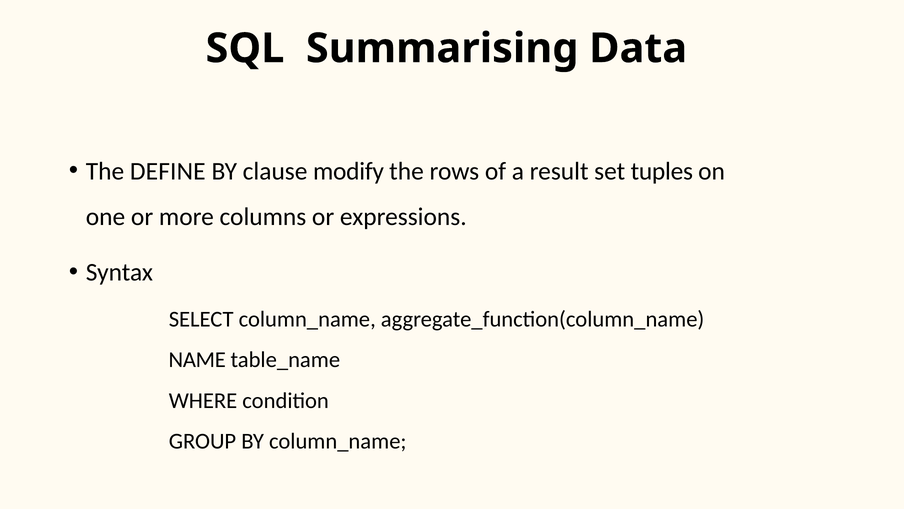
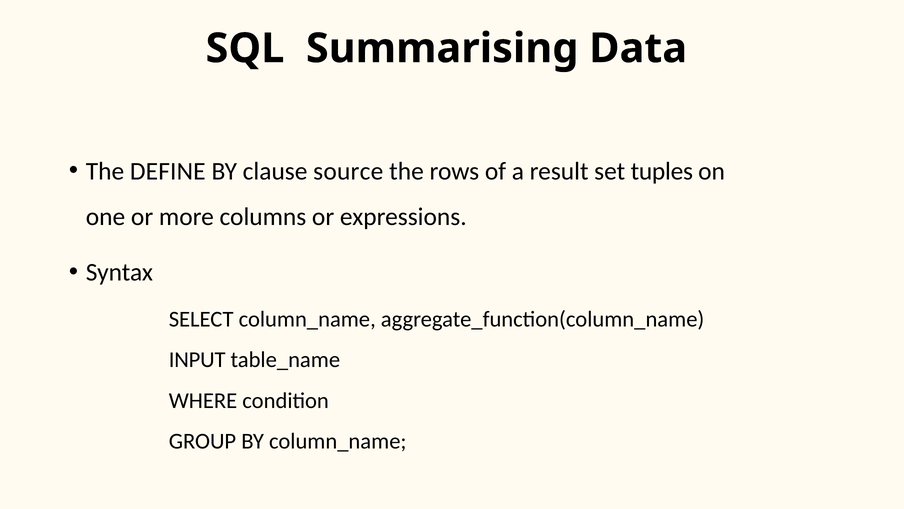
modify: modify -> source (348, 171)
NAME: NAME -> INPUT (197, 360)
